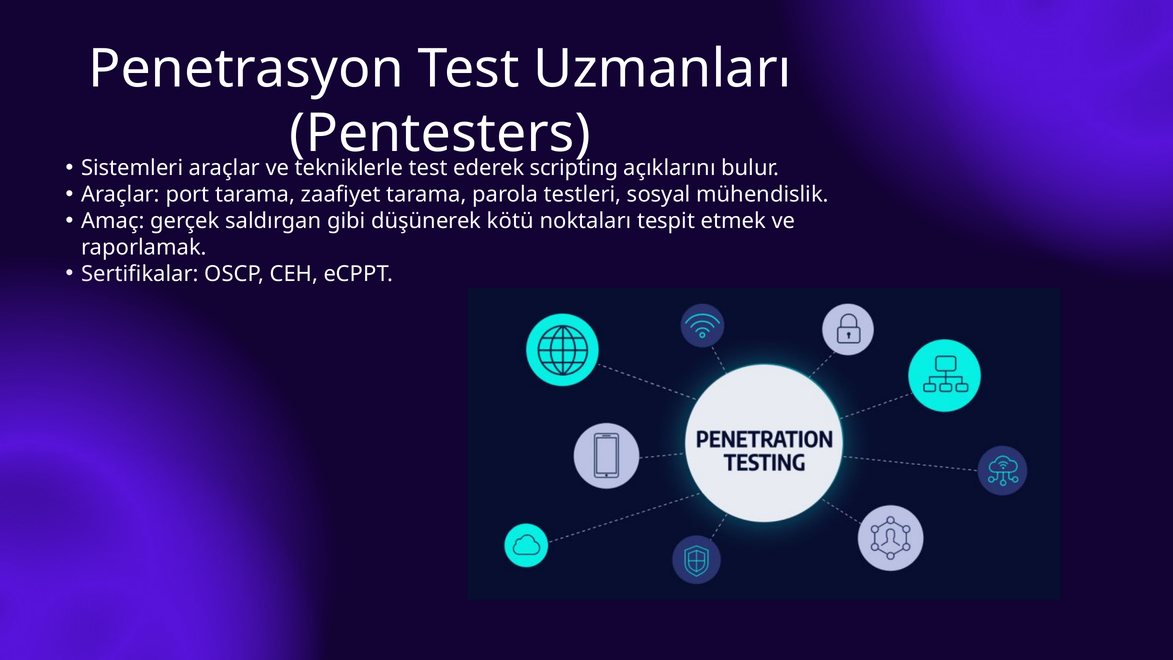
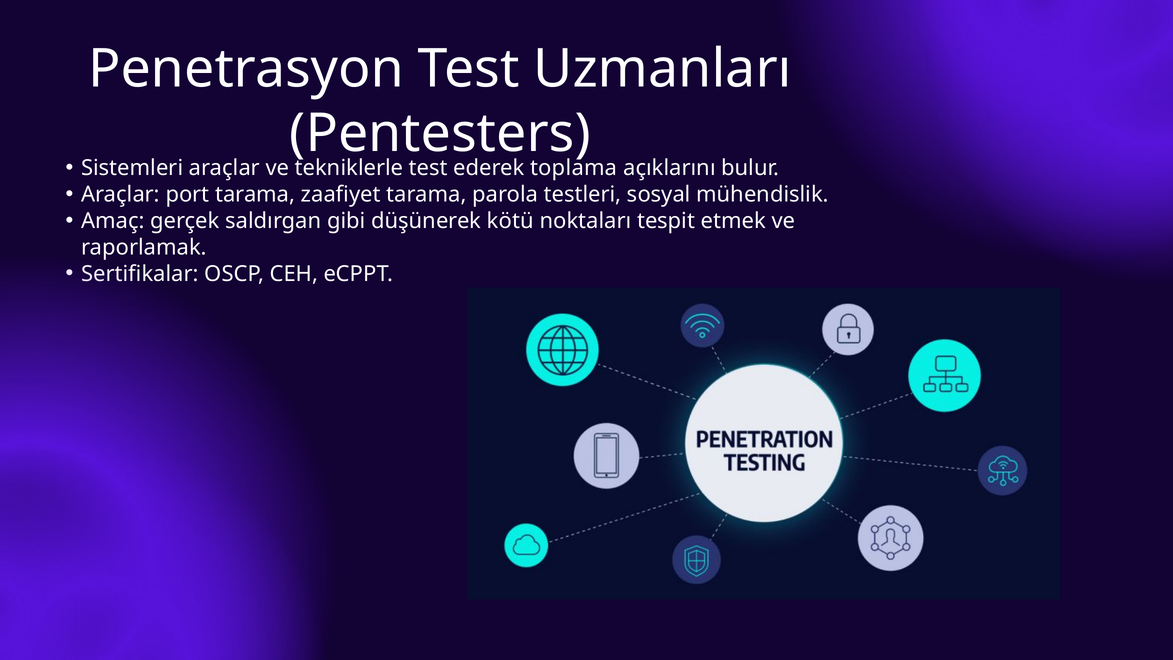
scripting: scripting -> toplama (574, 168)
